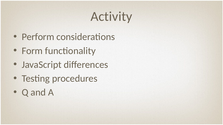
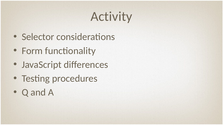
Perform: Perform -> Selector (38, 37)
